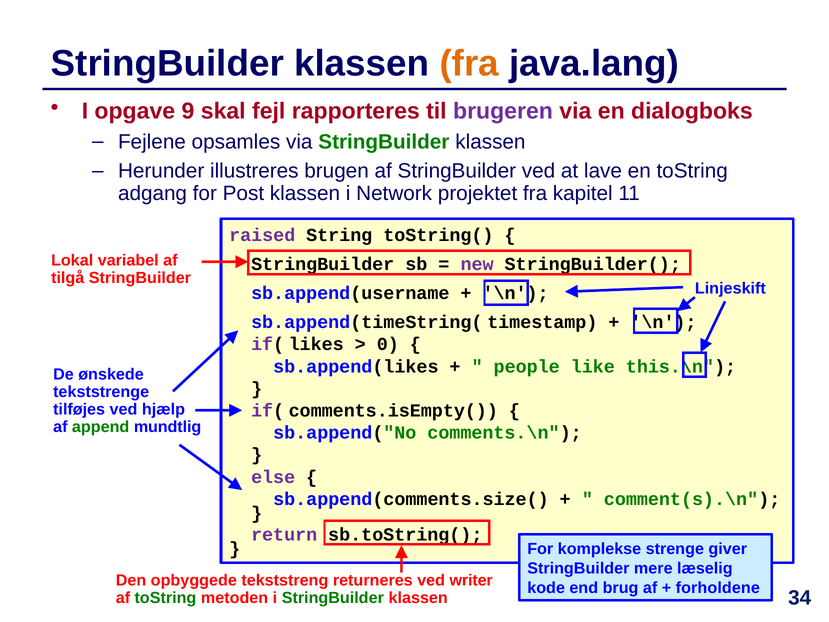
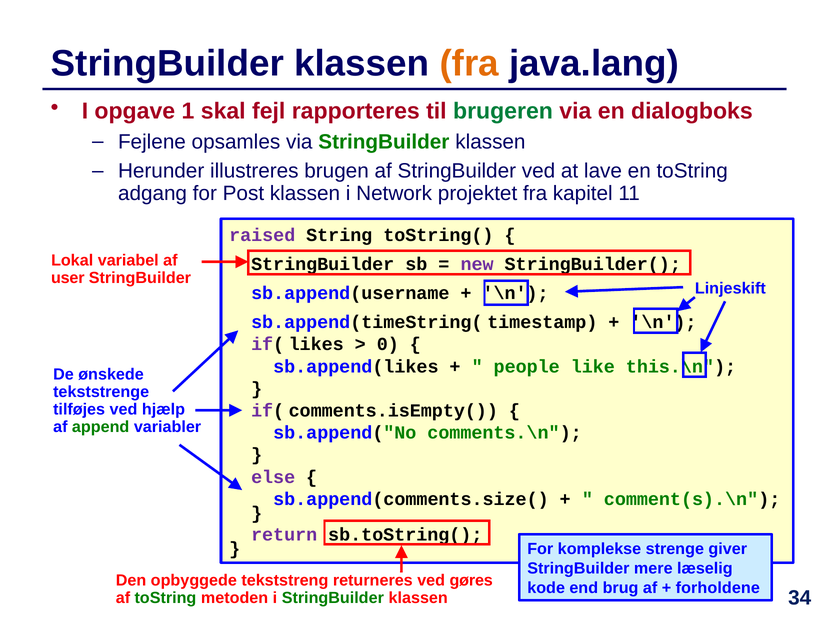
9: 9 -> 1 (188, 111)
brugeren colour: purple -> green (503, 111)
tilgå: tilgå -> user (68, 278)
mundtlig: mundtlig -> variabler (168, 427)
writer: writer -> gøres (471, 580)
